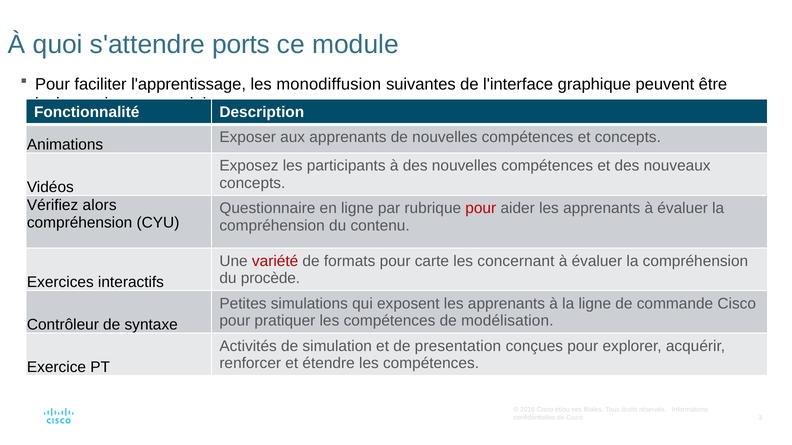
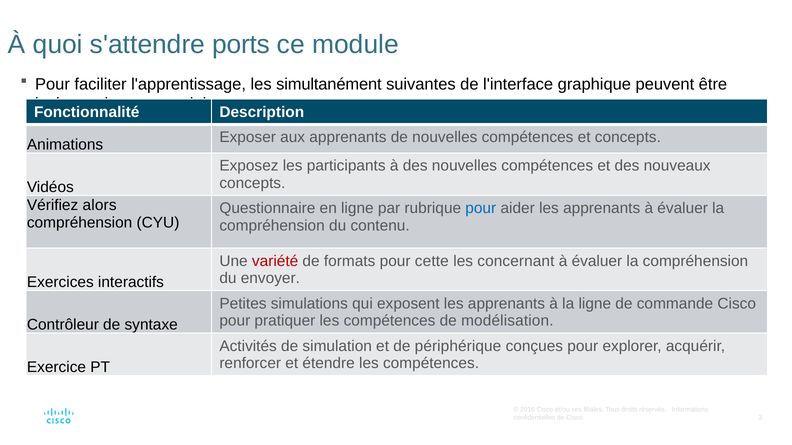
monodiffusion: monodiffusion -> simultanément (329, 84)
pour colour: red -> blue (481, 209)
carte: carte -> cette (432, 261)
procède: procède -> envoyer (270, 279)
presentation: presentation -> périphérique (458, 346)
